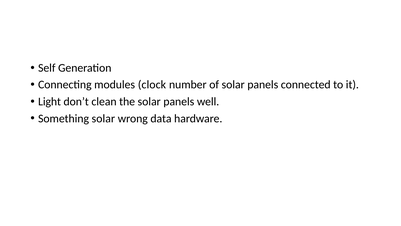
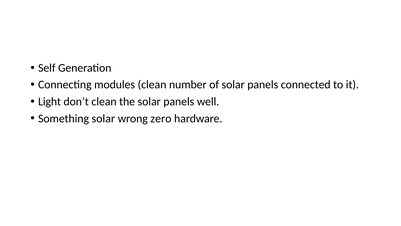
modules clock: clock -> clean (152, 85)
data: data -> zero (161, 118)
